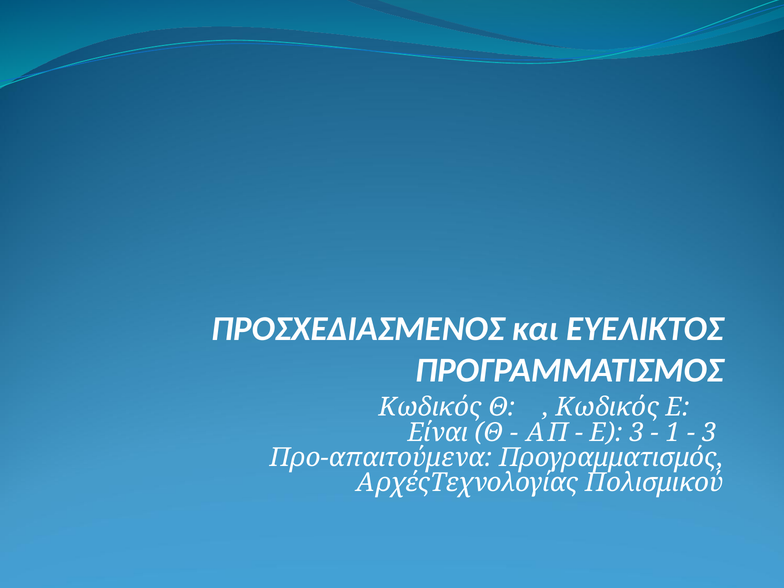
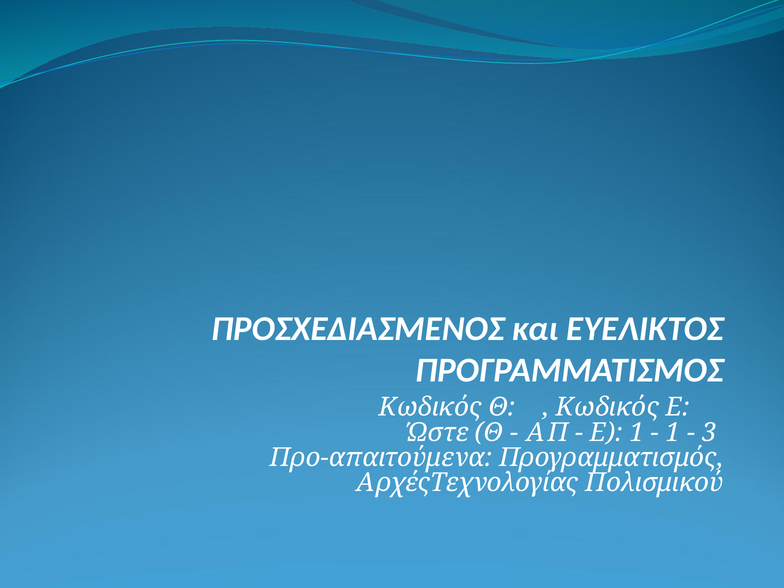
Είναι: Είναι -> Ώστε (438, 432)
Ε 3: 3 -> 1 (637, 432)
